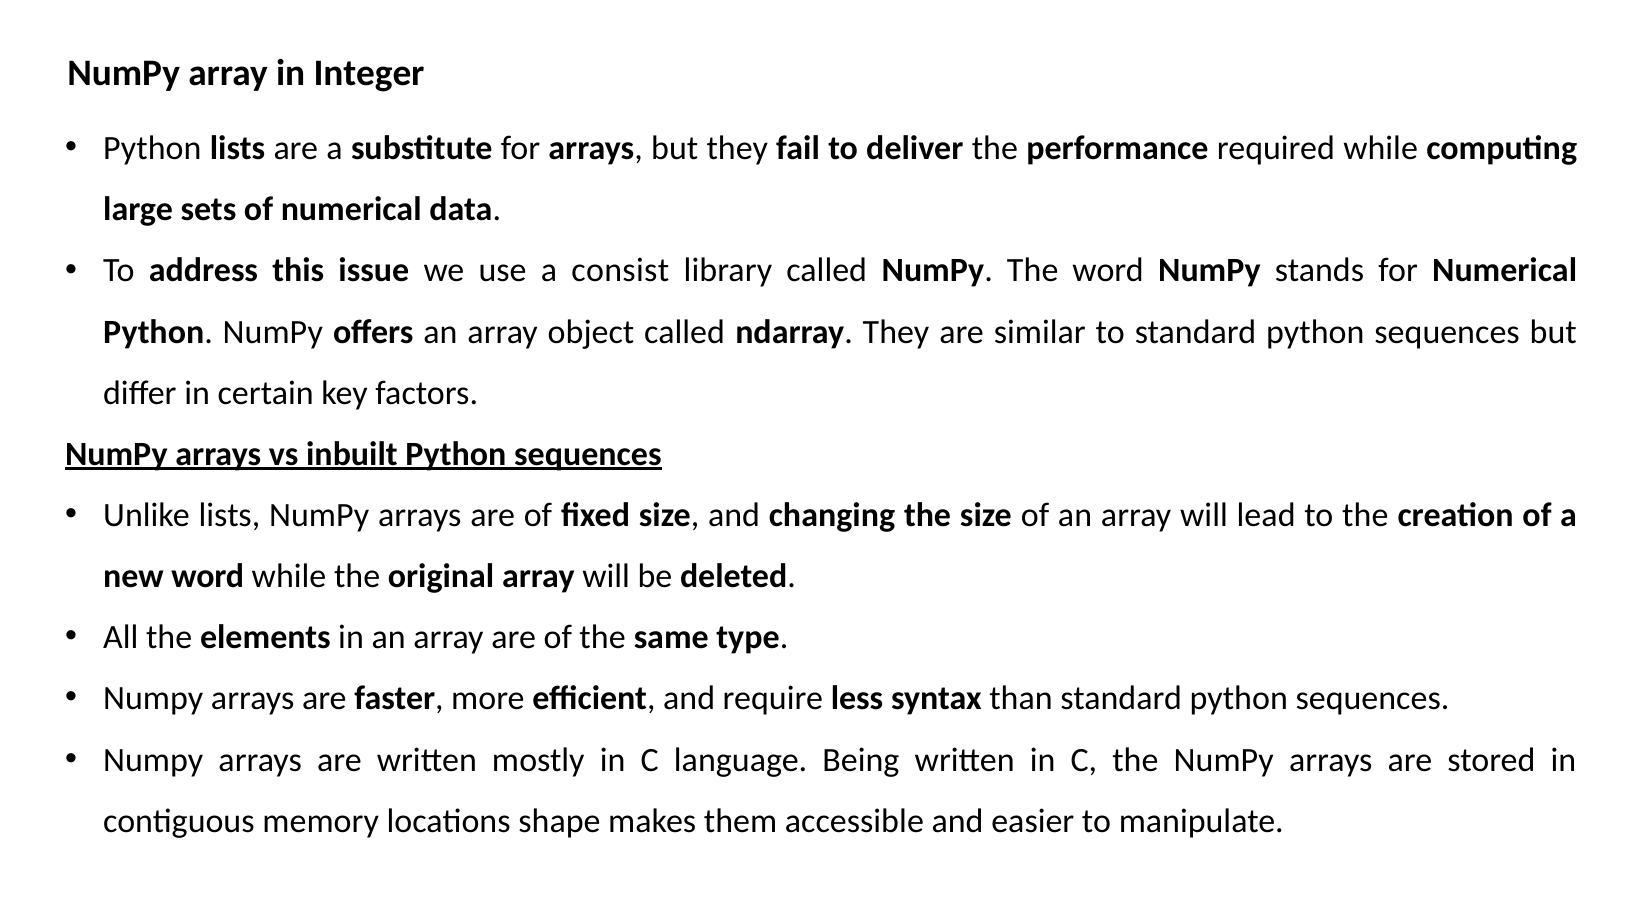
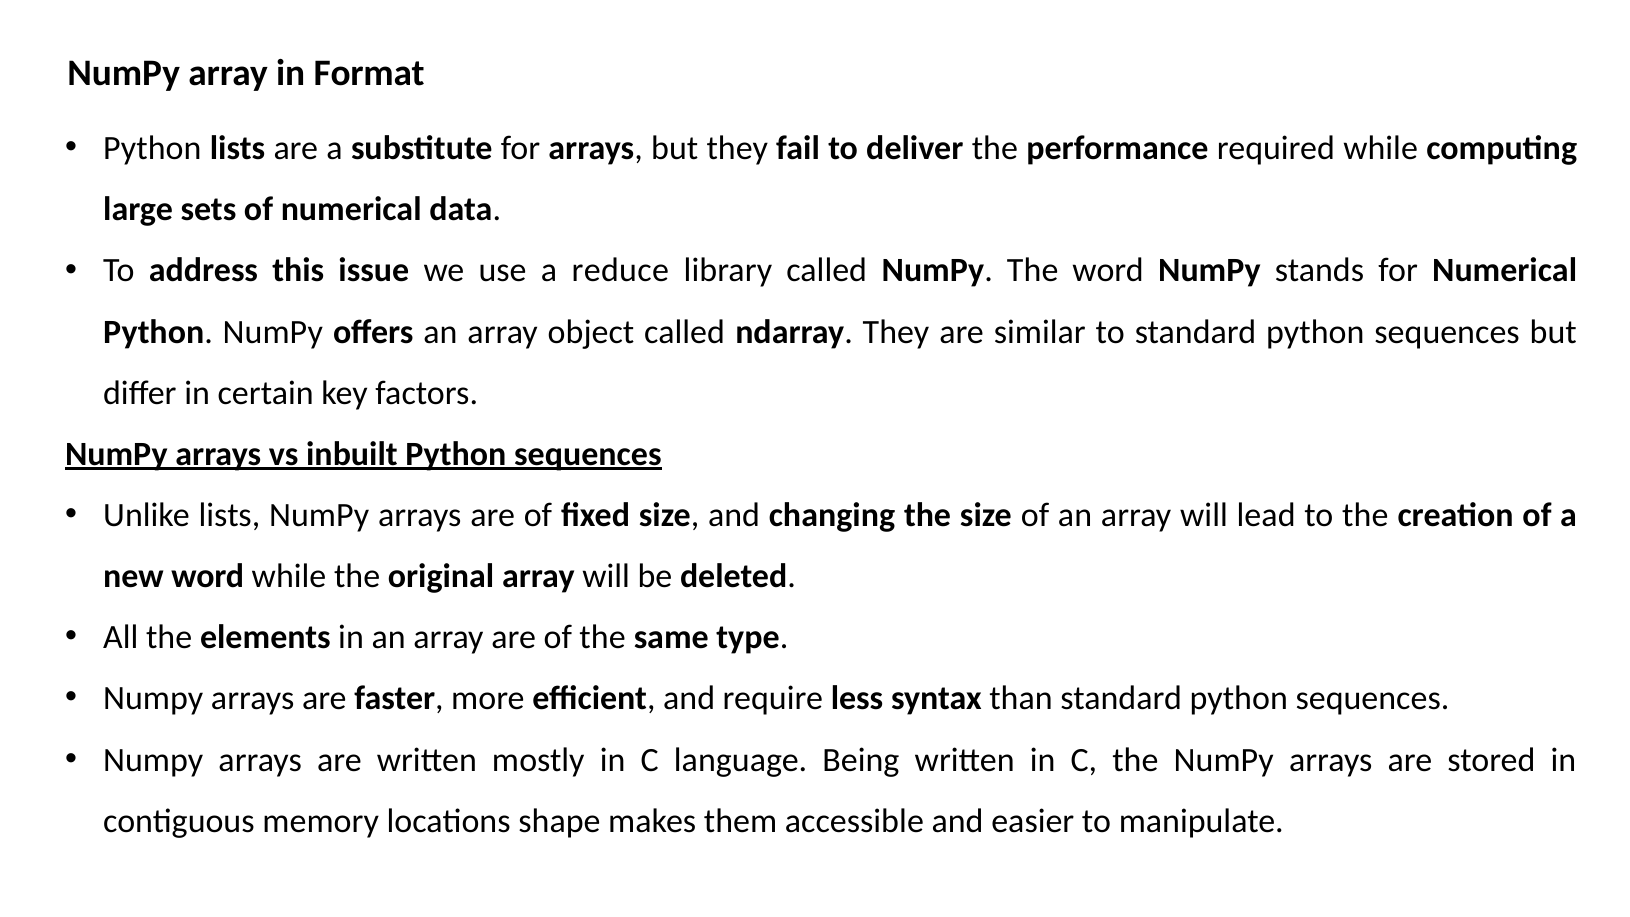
Integer: Integer -> Format (369, 73)
consist: consist -> reduce (620, 271)
